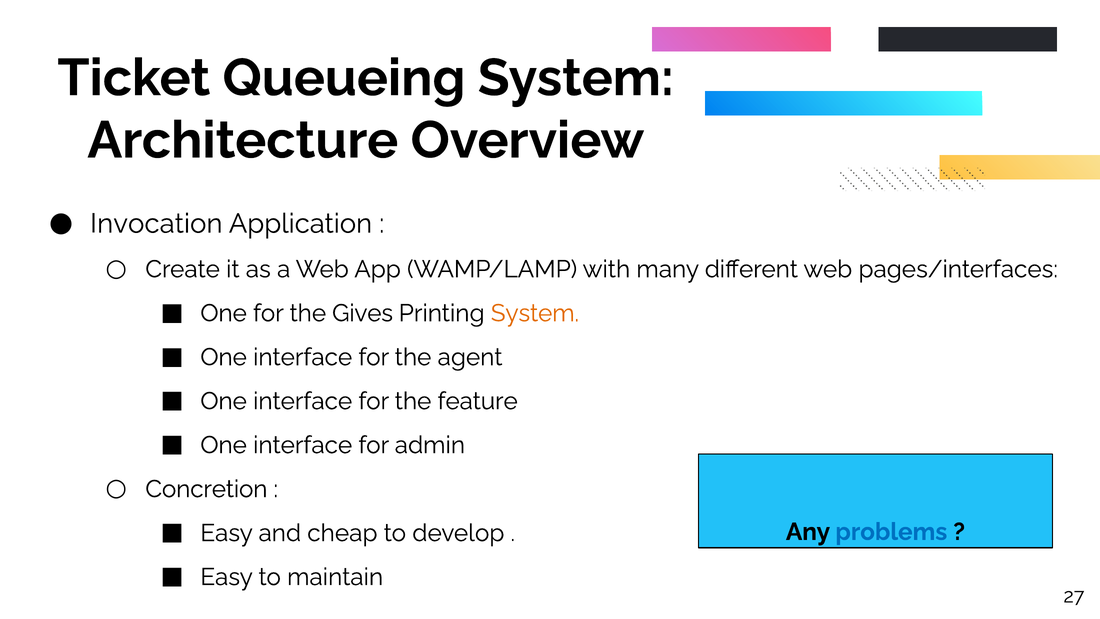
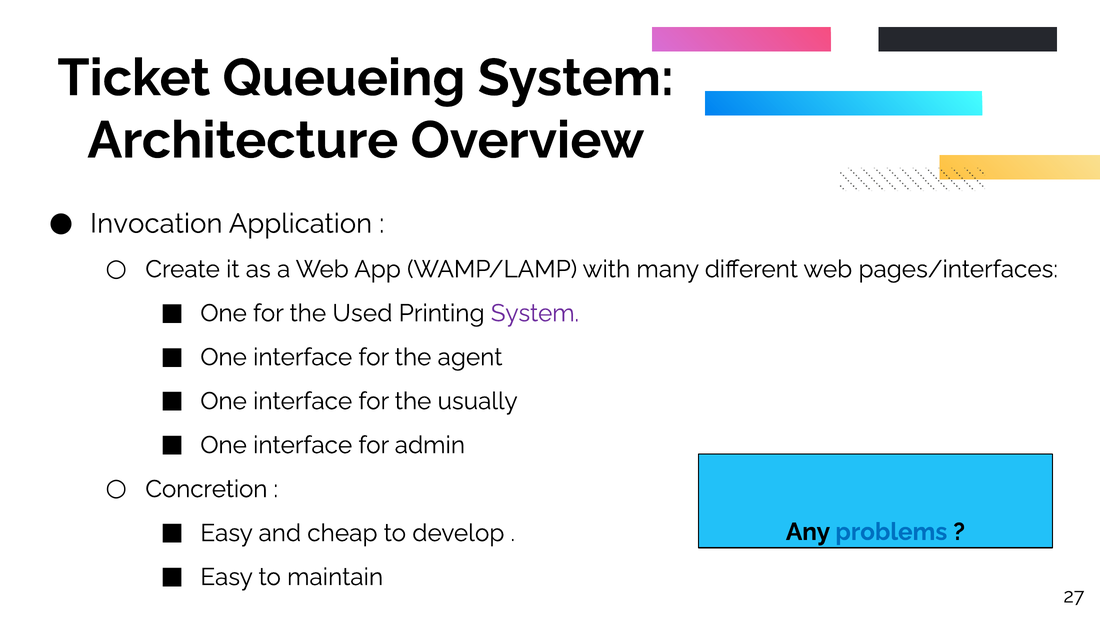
Gives: Gives -> Used (362, 313)
System colour: orange -> purple (535, 313)
feature: feature -> usually (478, 401)
